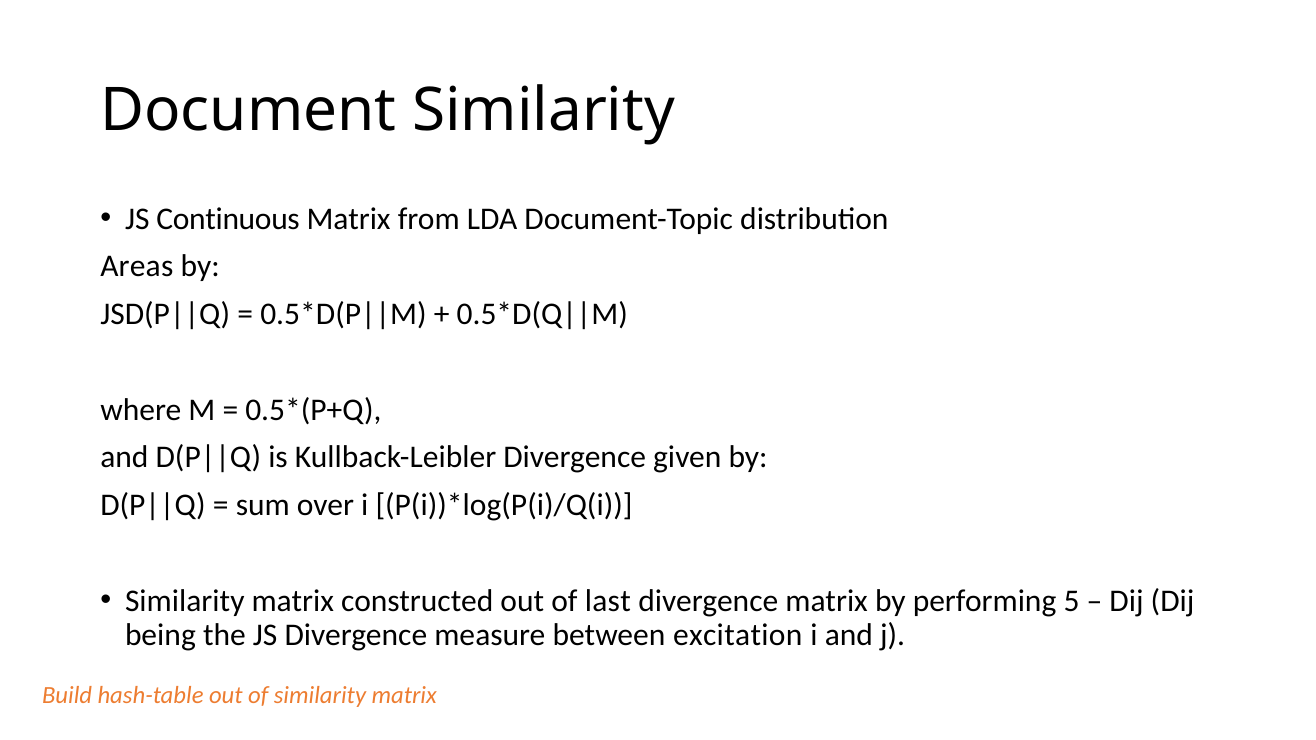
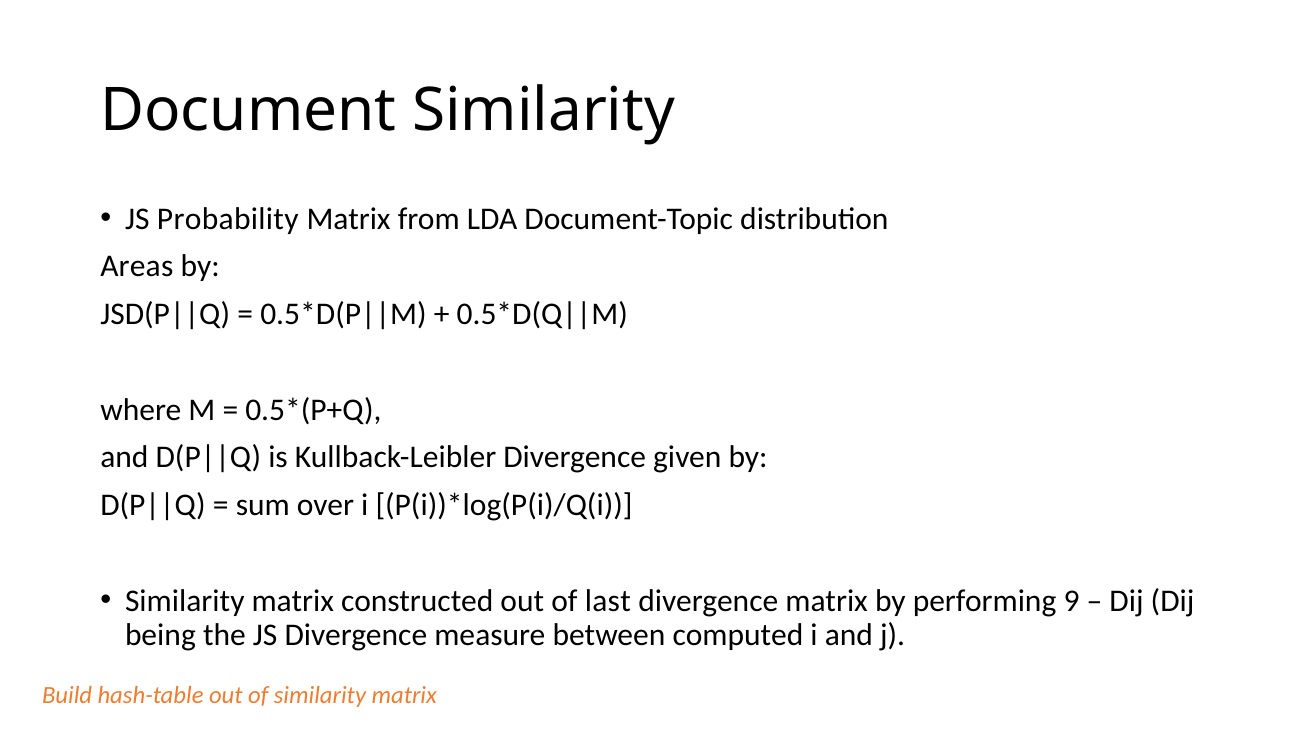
Continuous: Continuous -> Probability (228, 219)
5: 5 -> 9 (1072, 601)
excitation: excitation -> computed (738, 635)
